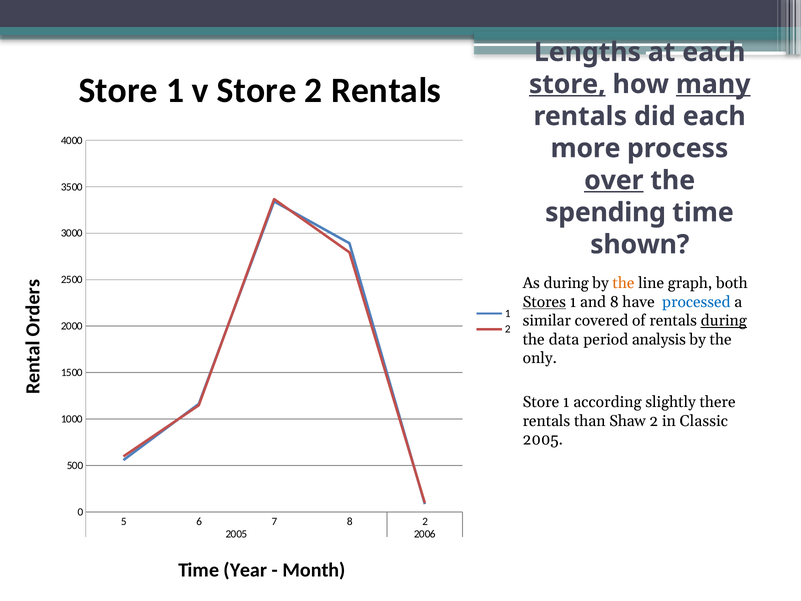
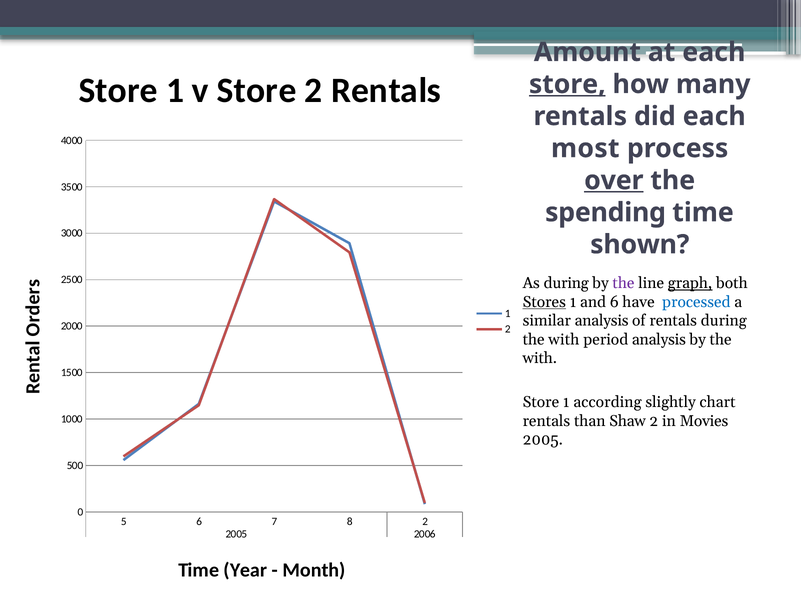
Lengths: Lengths -> Amount (587, 52)
many underline: present -> none (713, 84)
more: more -> most (585, 148)
the colour: orange -> purple (623, 283)
graph underline: none -> present (690, 283)
and 8: 8 -> 6 (614, 302)
similar covered: covered -> analysis (602, 321)
during underline: present -> none (724, 321)
data: data -> with (564, 339)
only: only -> with (540, 358)
there: there -> chart (718, 402)
Classic: Classic -> Movies (704, 421)
